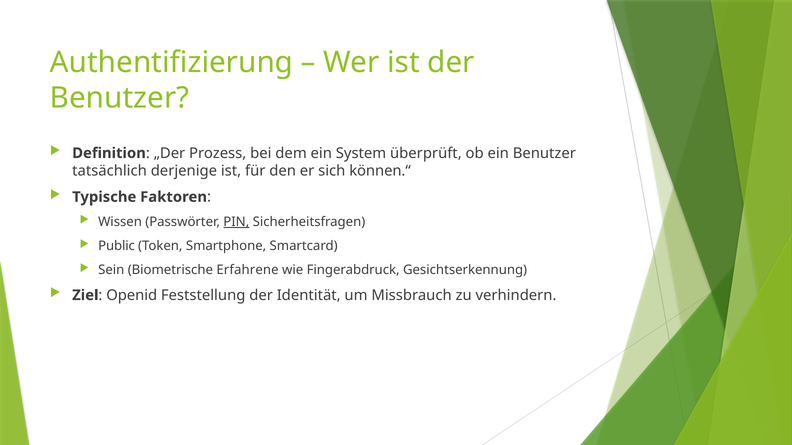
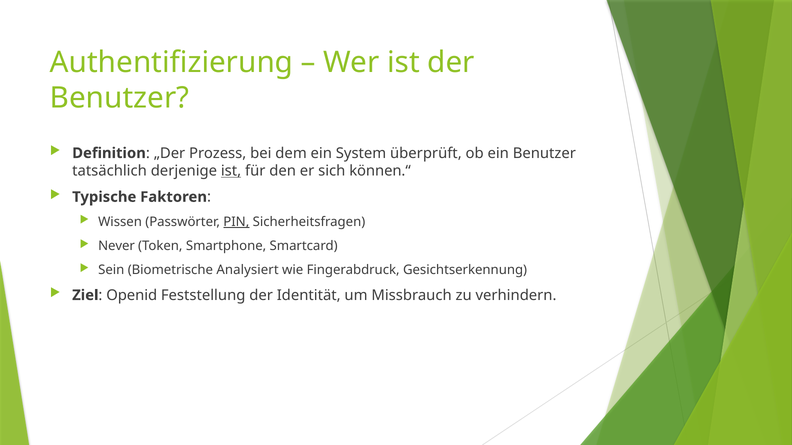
ist underline: none -> present (231, 171)
Public: Public -> Never (117, 246)
Erfahrene: Erfahrene -> Analysiert (248, 270)
